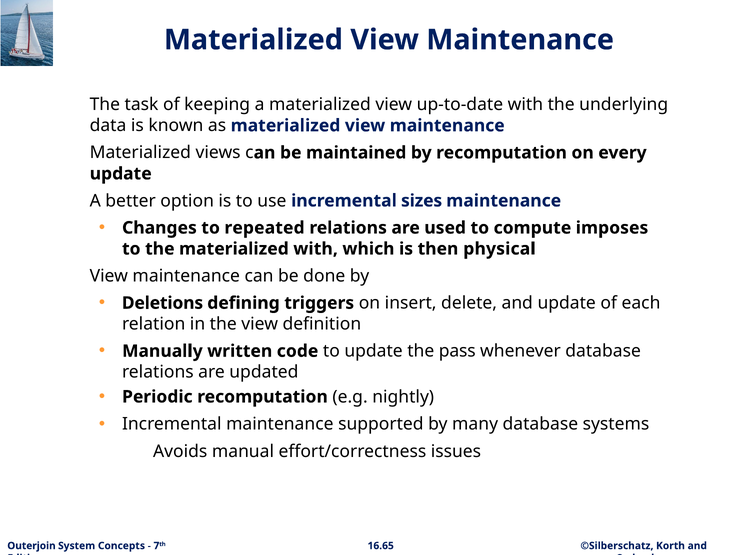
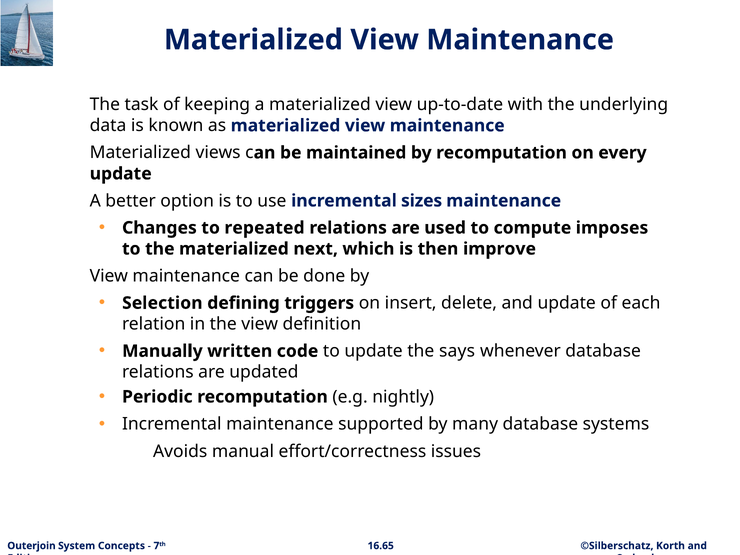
materialized with: with -> next (316, 249)
physical: physical -> improve (499, 249)
Deletions: Deletions -> Selection (162, 303)
pass: pass -> says (457, 351)
